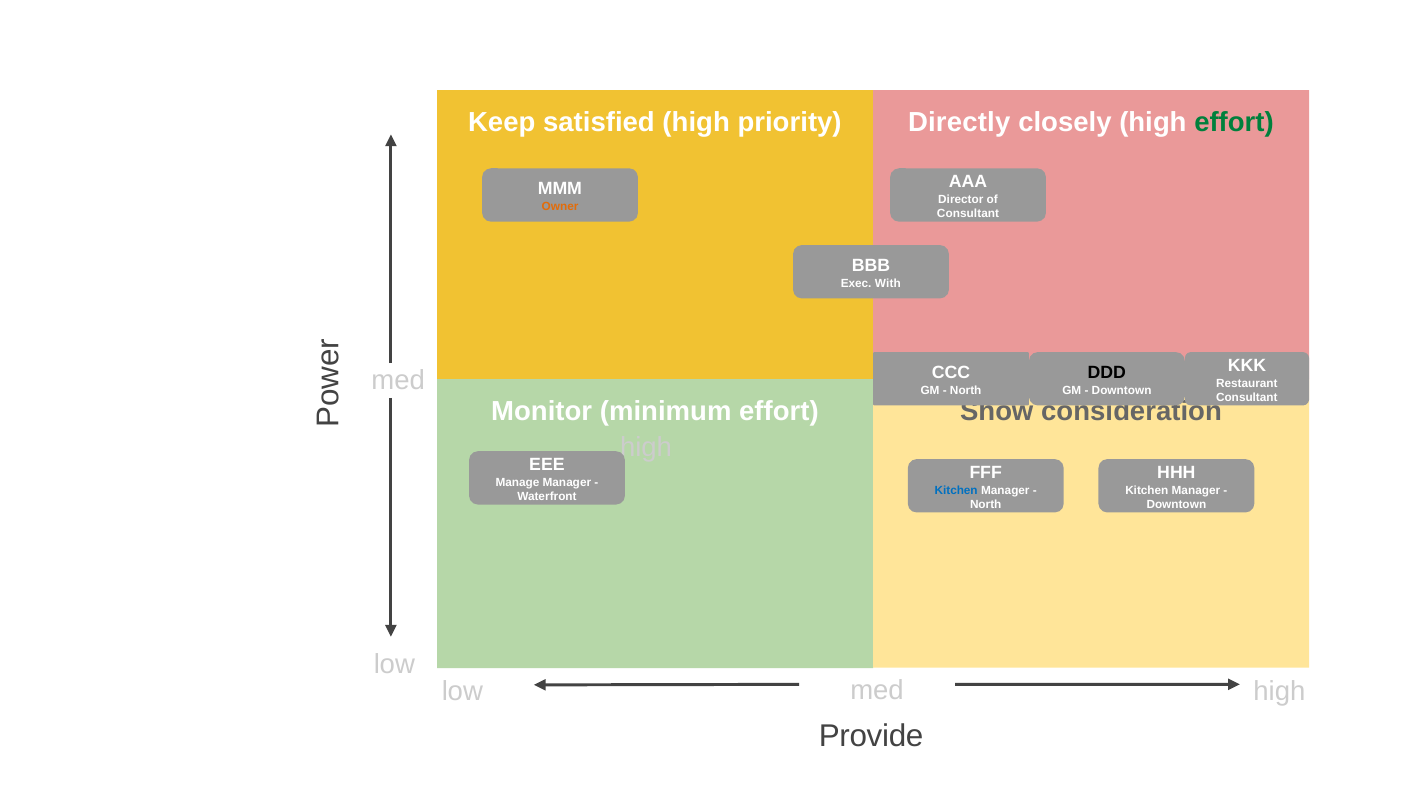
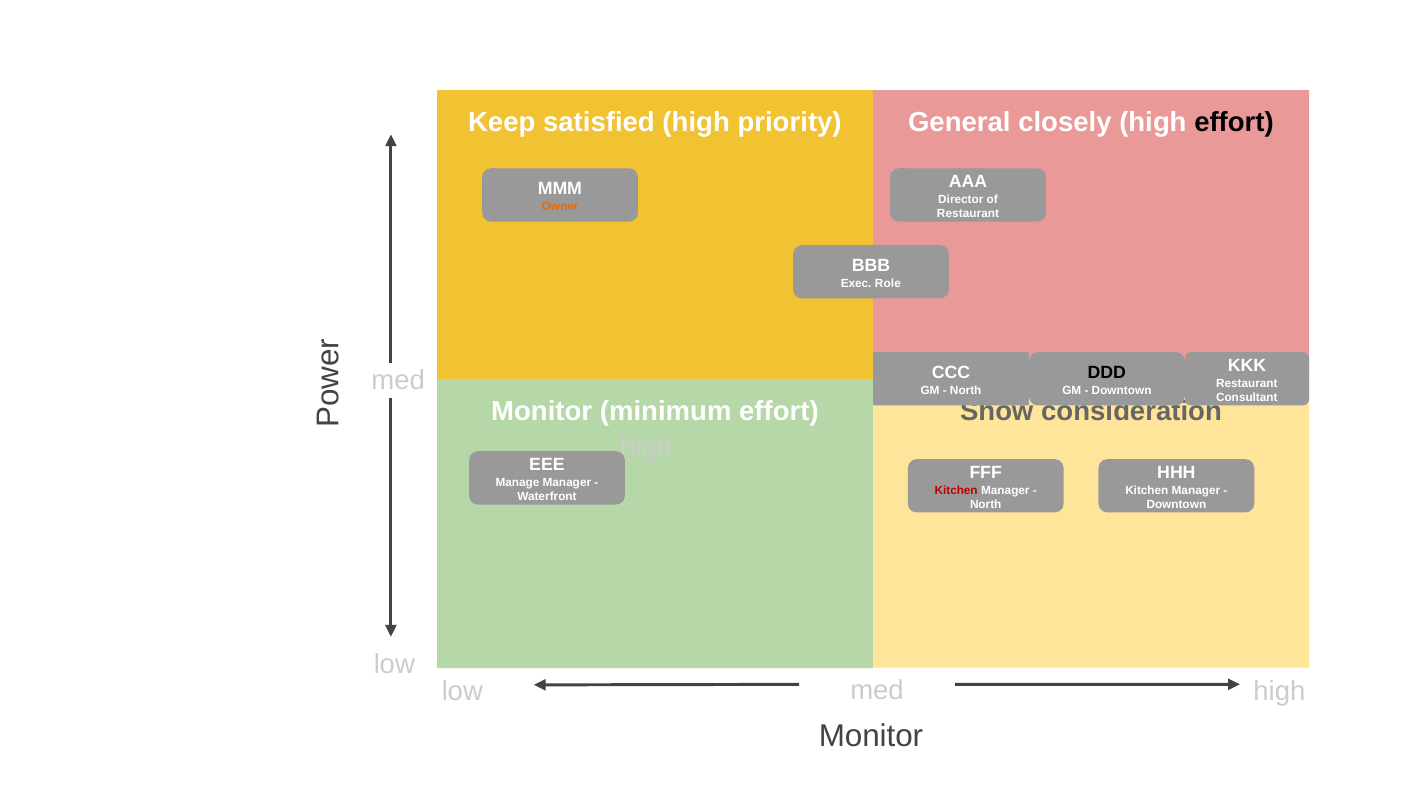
Directly: Directly -> General (959, 123)
effort colour: green -> black (1234, 123)
Consultant: Consultant -> Restaurant (968, 213)
With: With -> Role (888, 283)
Kitchen colour: blue -> red (956, 490)
Provide: Provide -> Monitor (871, 736)
